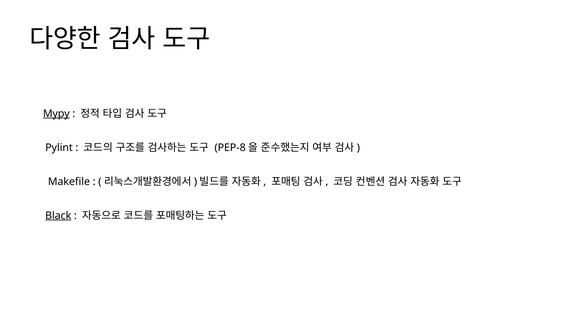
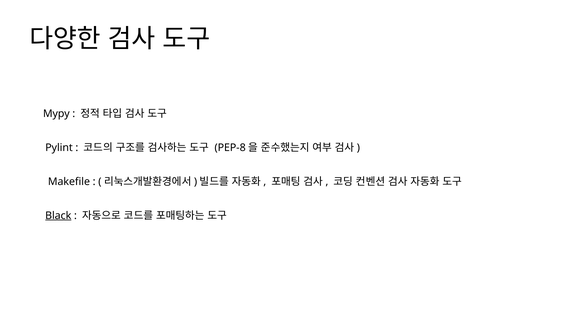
Mypy underline: present -> none (56, 113)
